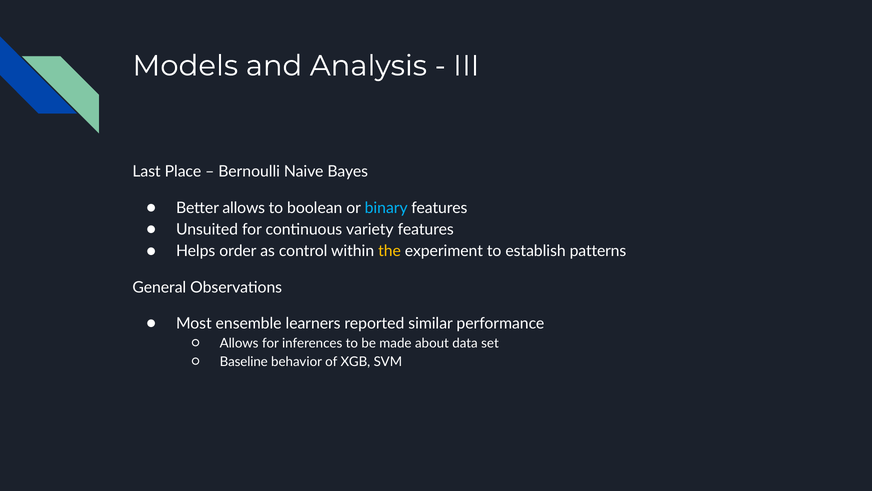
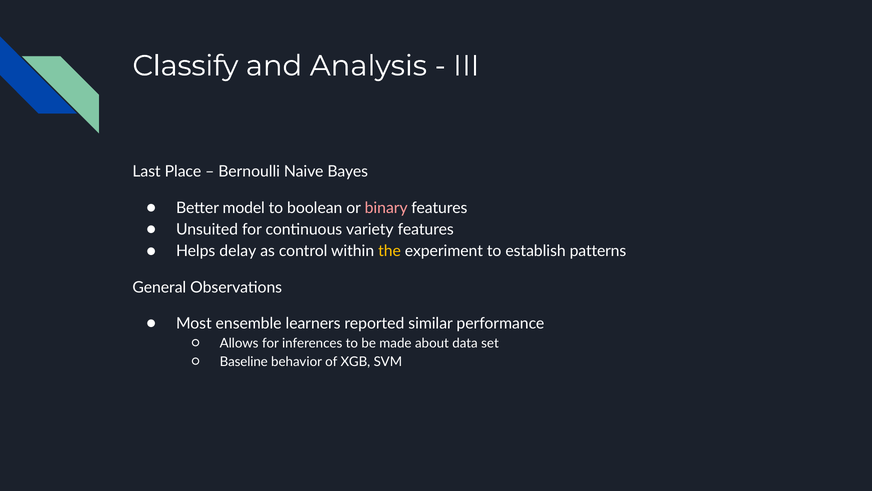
Models: Models -> Classify (185, 66)
Better allows: allows -> model (244, 208)
binary colour: light blue -> pink (386, 208)
order: order -> delay (238, 251)
